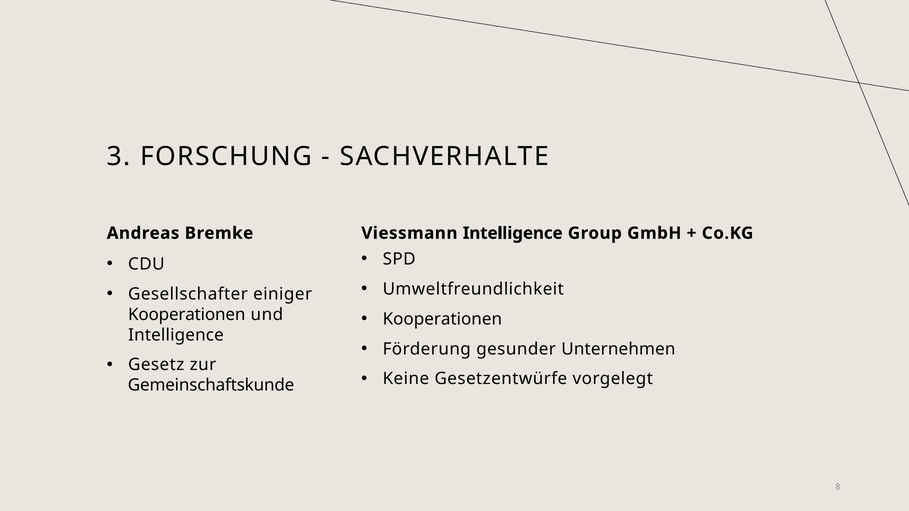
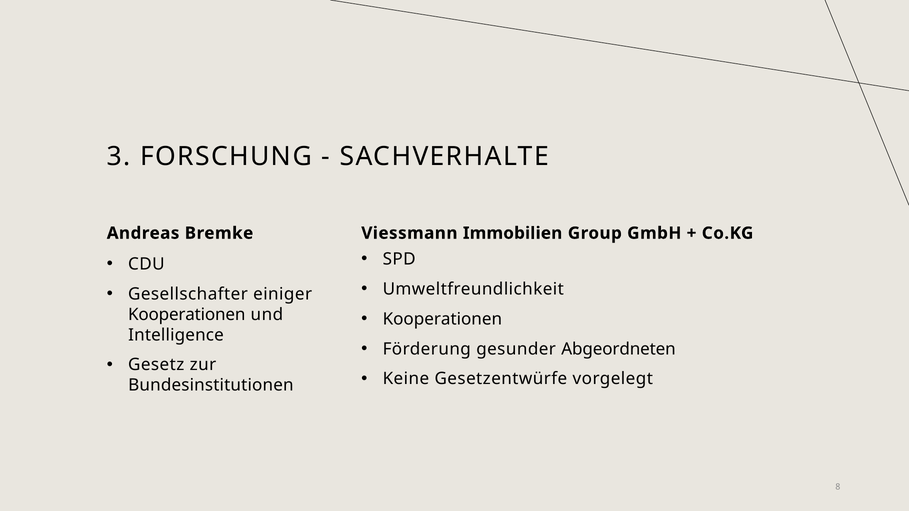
Viessmann Intelligence: Intelligence -> Immobilien (513, 233)
Unternehmen: Unternehmen -> Abgeordneten (619, 349)
Gemeinschaftskunde: Gemeinschaftskunde -> Bundesinstitutionen (211, 386)
